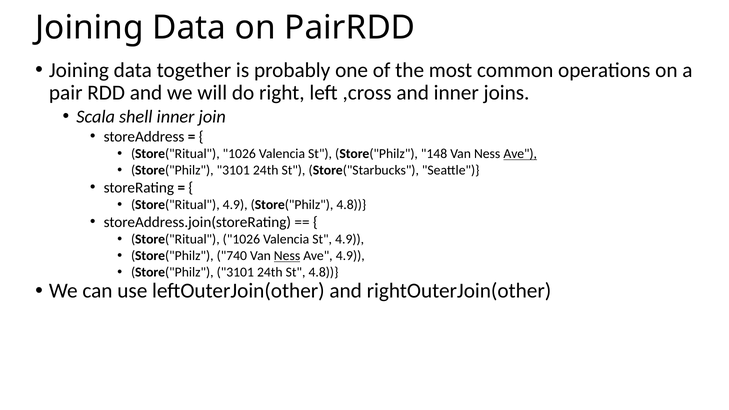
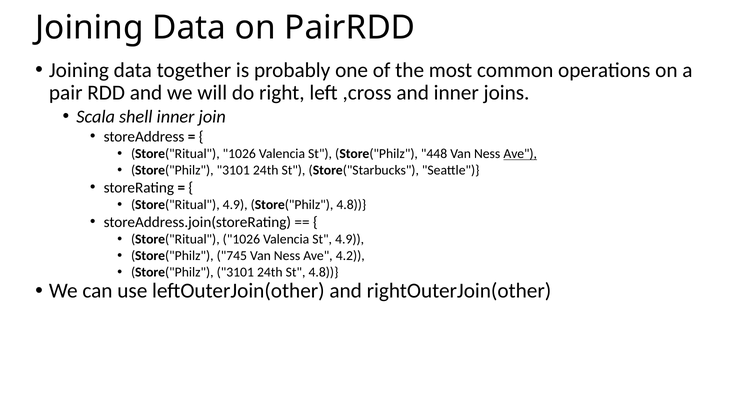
148: 148 -> 448 (434, 154)
740: 740 -> 745 (232, 256)
Ness underline: present -> none (287, 256)
Ave 4.9: 4.9 -> 4.2 (350, 256)
